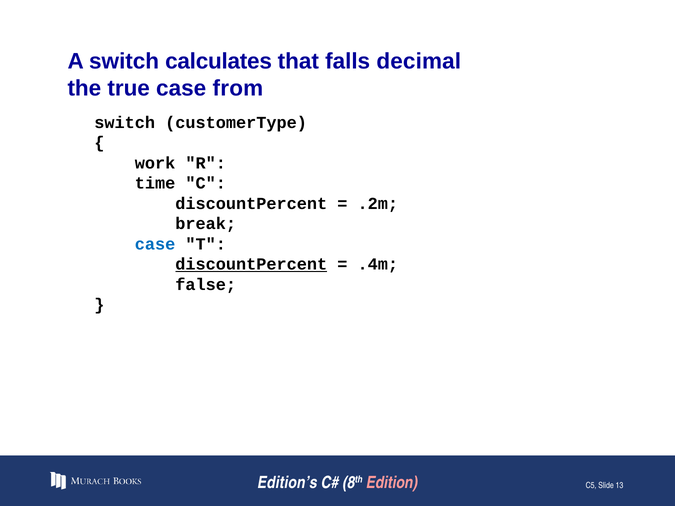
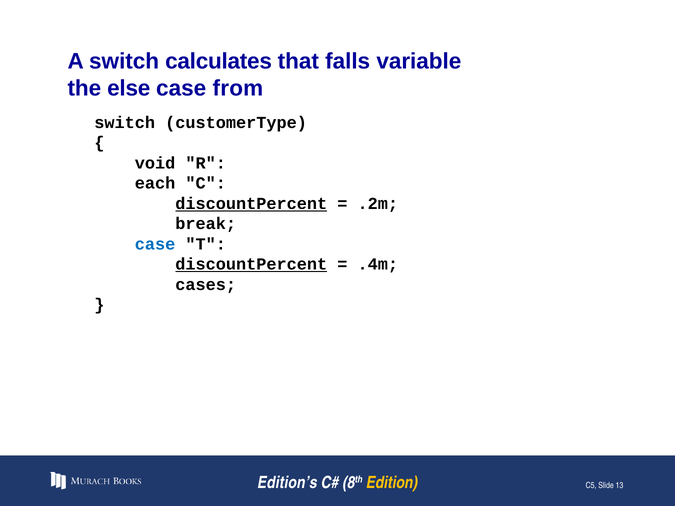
decimal: decimal -> variable (419, 62)
true: true -> else (129, 89)
work: work -> void (155, 163)
time: time -> each (155, 183)
discountPercent underline: none -> present (251, 204)
false: false -> cases (206, 285)
Edition colour: pink -> yellow (392, 483)
